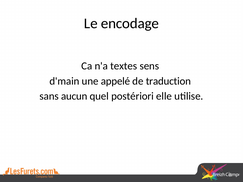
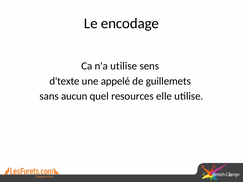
n'a textes: textes -> utilise (124, 66)
d'main: d'main -> d'texte (64, 81)
traduction: traduction -> guillemets (168, 81)
postériori: postériori -> resources (133, 96)
